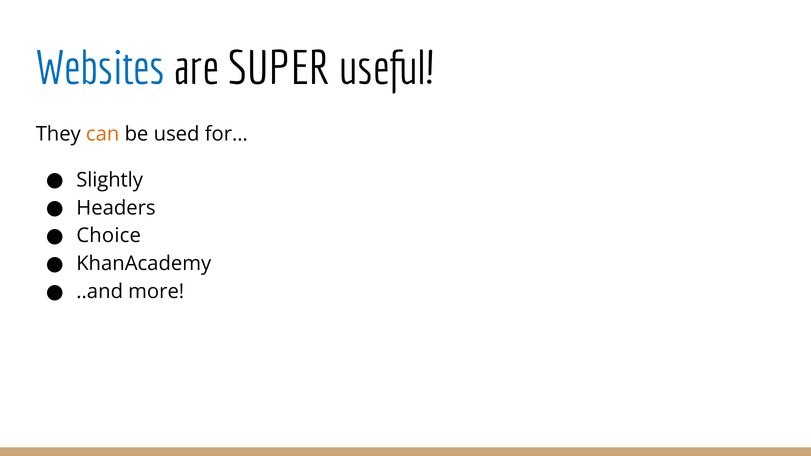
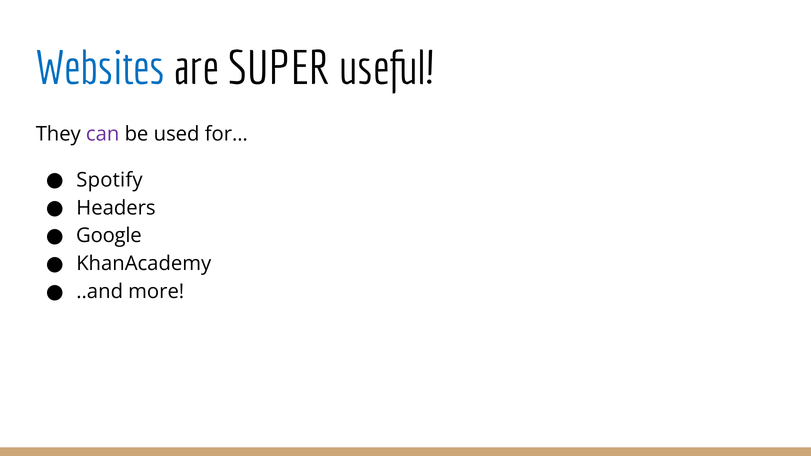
can colour: orange -> purple (103, 134)
Slightly: Slightly -> Spotify (109, 180)
Choice: Choice -> Google (109, 236)
